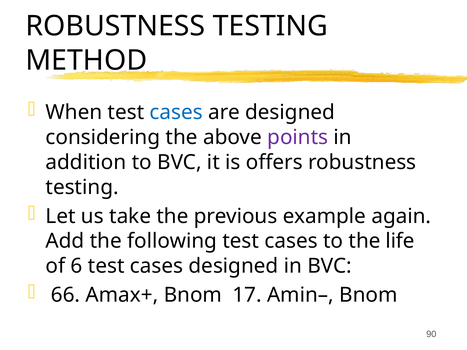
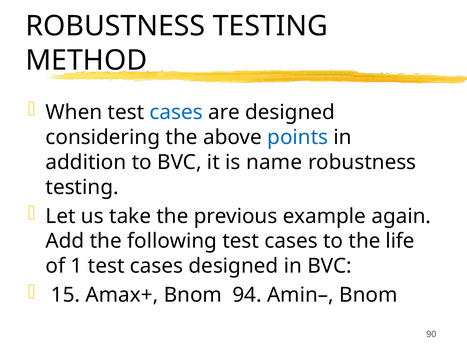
points colour: purple -> blue (298, 137)
offers: offers -> name (274, 162)
6: 6 -> 1 (77, 266)
66: 66 -> 15 (66, 295)
17: 17 -> 94 (247, 295)
